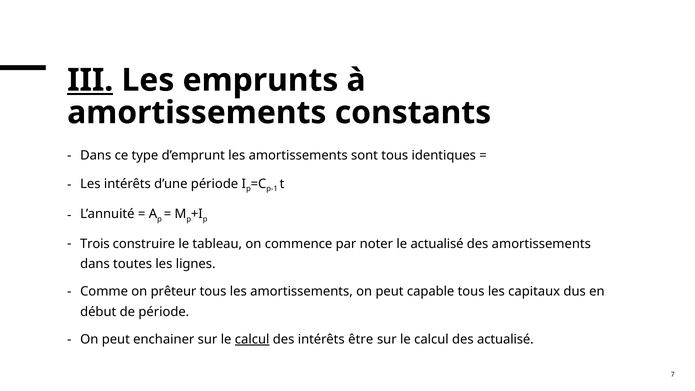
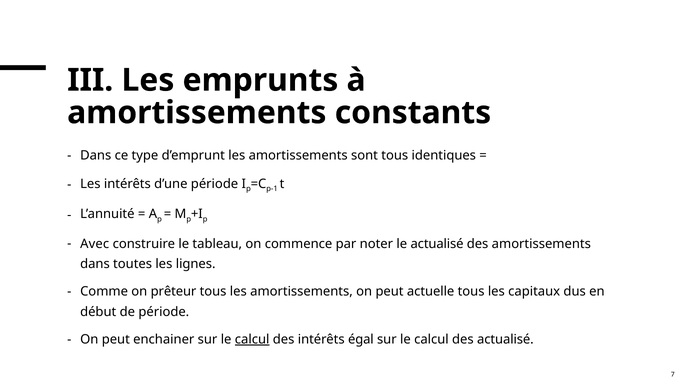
III underline: present -> none (90, 80)
Trois: Trois -> Avec (95, 244)
capable: capable -> actuelle (431, 292)
être: être -> égal (361, 339)
